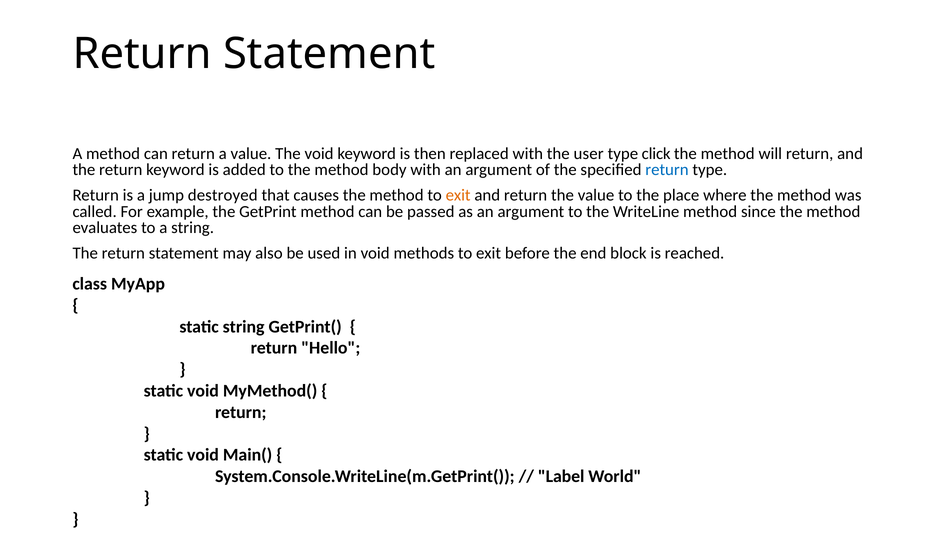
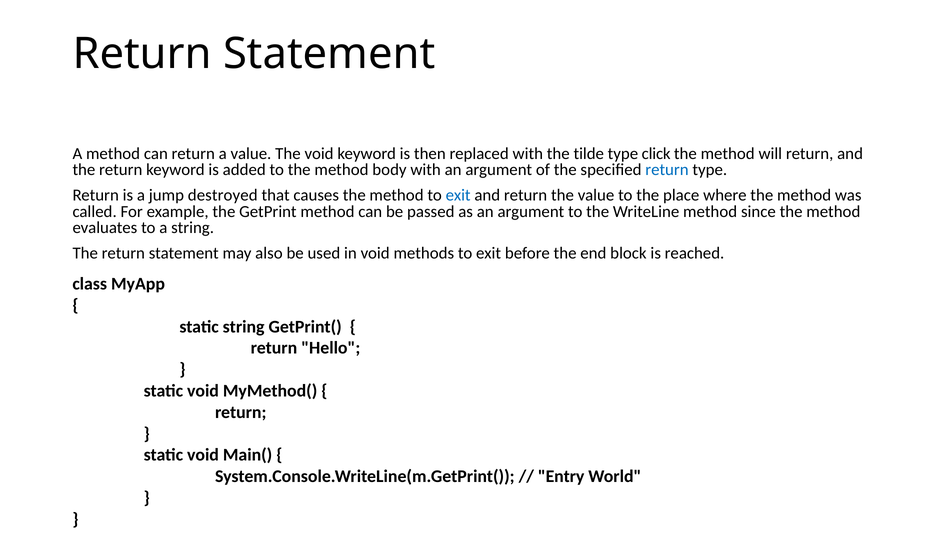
user: user -> tilde (589, 154)
exit colour: orange -> blue (458, 195)
Label: Label -> Entry (561, 476)
